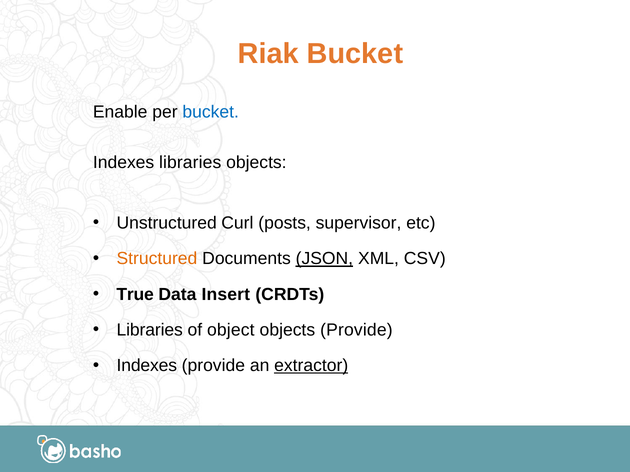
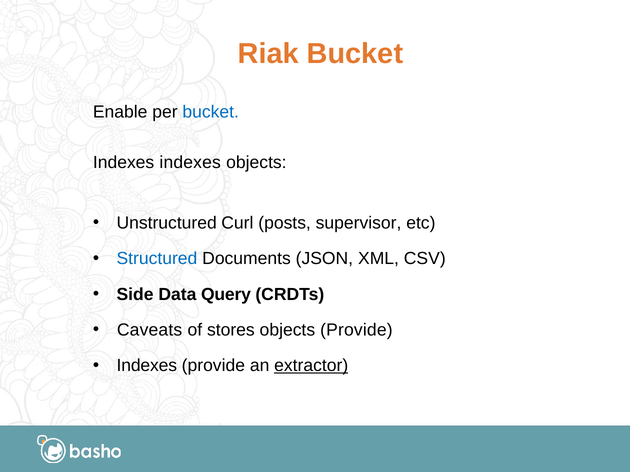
Indexes libraries: libraries -> indexes (190, 162)
Structured colour: orange -> blue (157, 259)
JSON underline: present -> none (324, 259)
True: True -> Side (135, 295)
Insert: Insert -> Query (226, 295)
Libraries: Libraries -> Caveats (150, 330)
object: object -> stores (231, 330)
